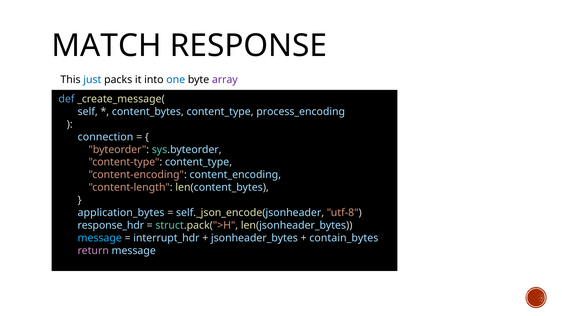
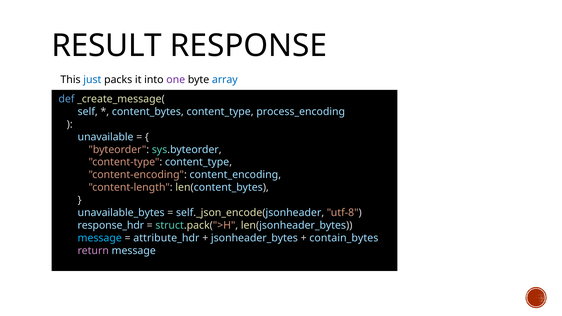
MATCH: MATCH -> RESULT (107, 46)
one colour: blue -> purple (176, 80)
array colour: purple -> blue (225, 80)
connection: connection -> unavailable (106, 137)
application_bytes: application_bytes -> unavailable_bytes (121, 213)
interrupt_hdr: interrupt_hdr -> attribute_hdr (166, 238)
